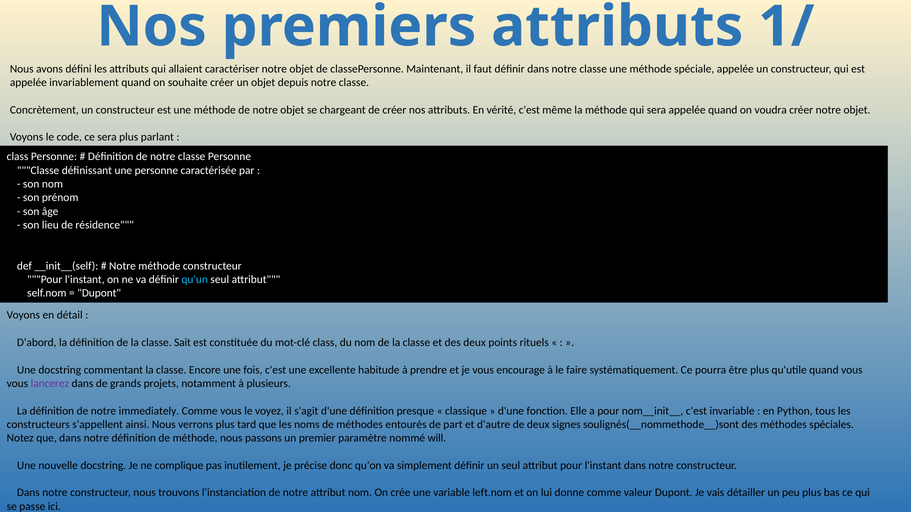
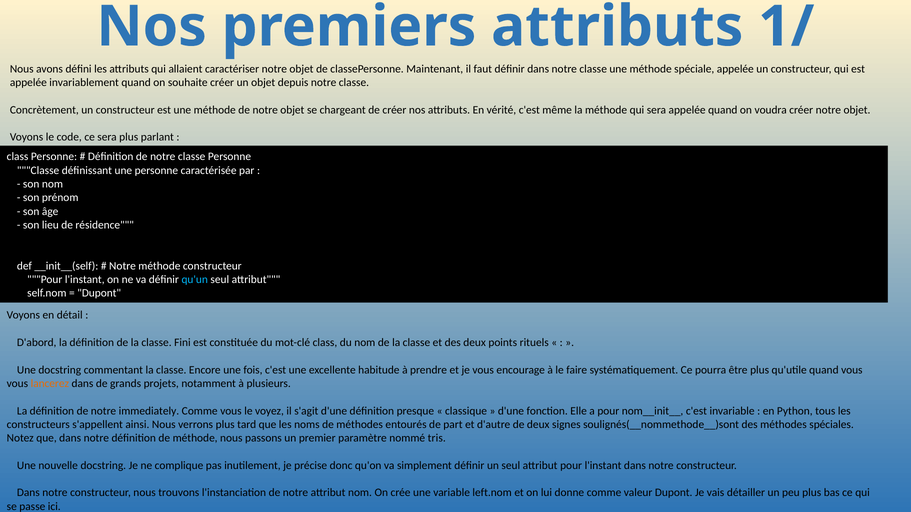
Sait: Sait -> Fini (182, 343)
lancerez colour: purple -> orange (50, 384)
will: will -> tris (437, 438)
